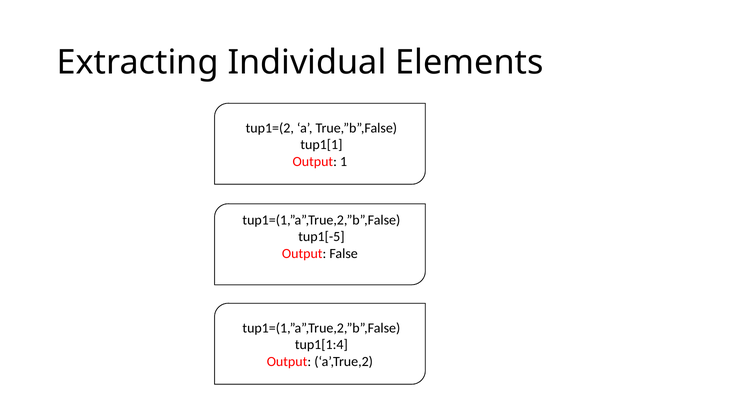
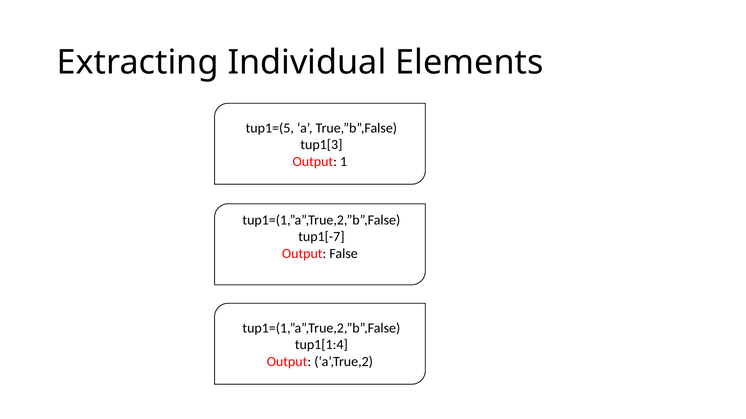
tup1=(2: tup1=(2 -> tup1=(5 (270, 128)
tup1[1: tup1[1 -> tup1[3 (321, 145)
tup1[-5: tup1[-5 -> tup1[-7 (321, 237)
